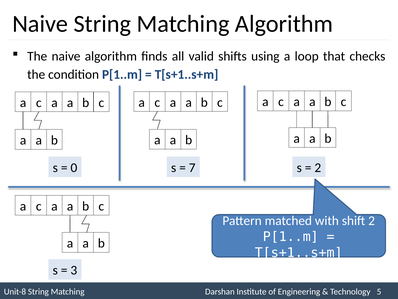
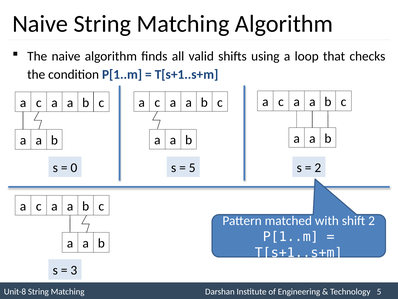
7: 7 -> 5 (192, 167)
